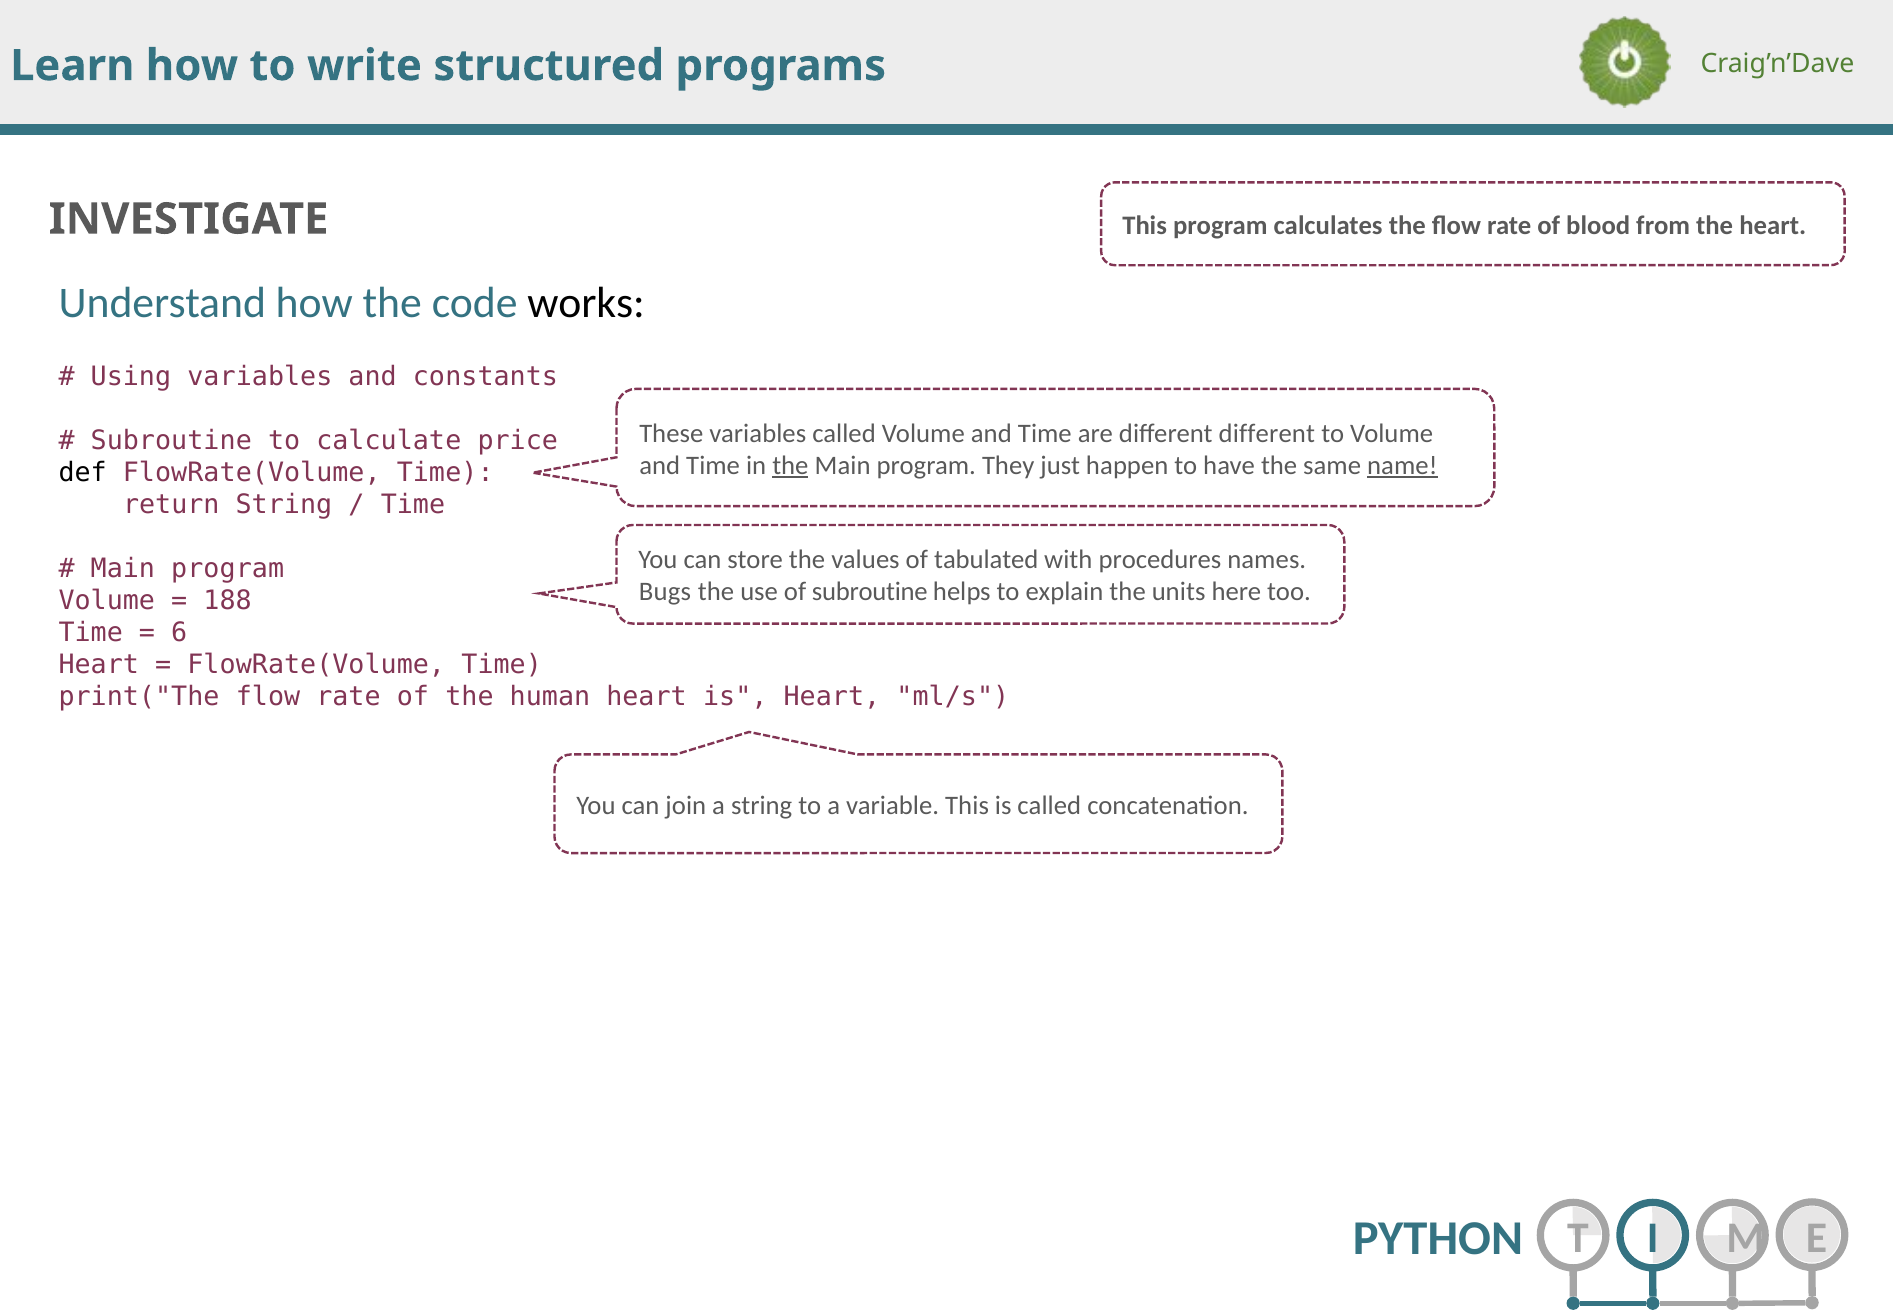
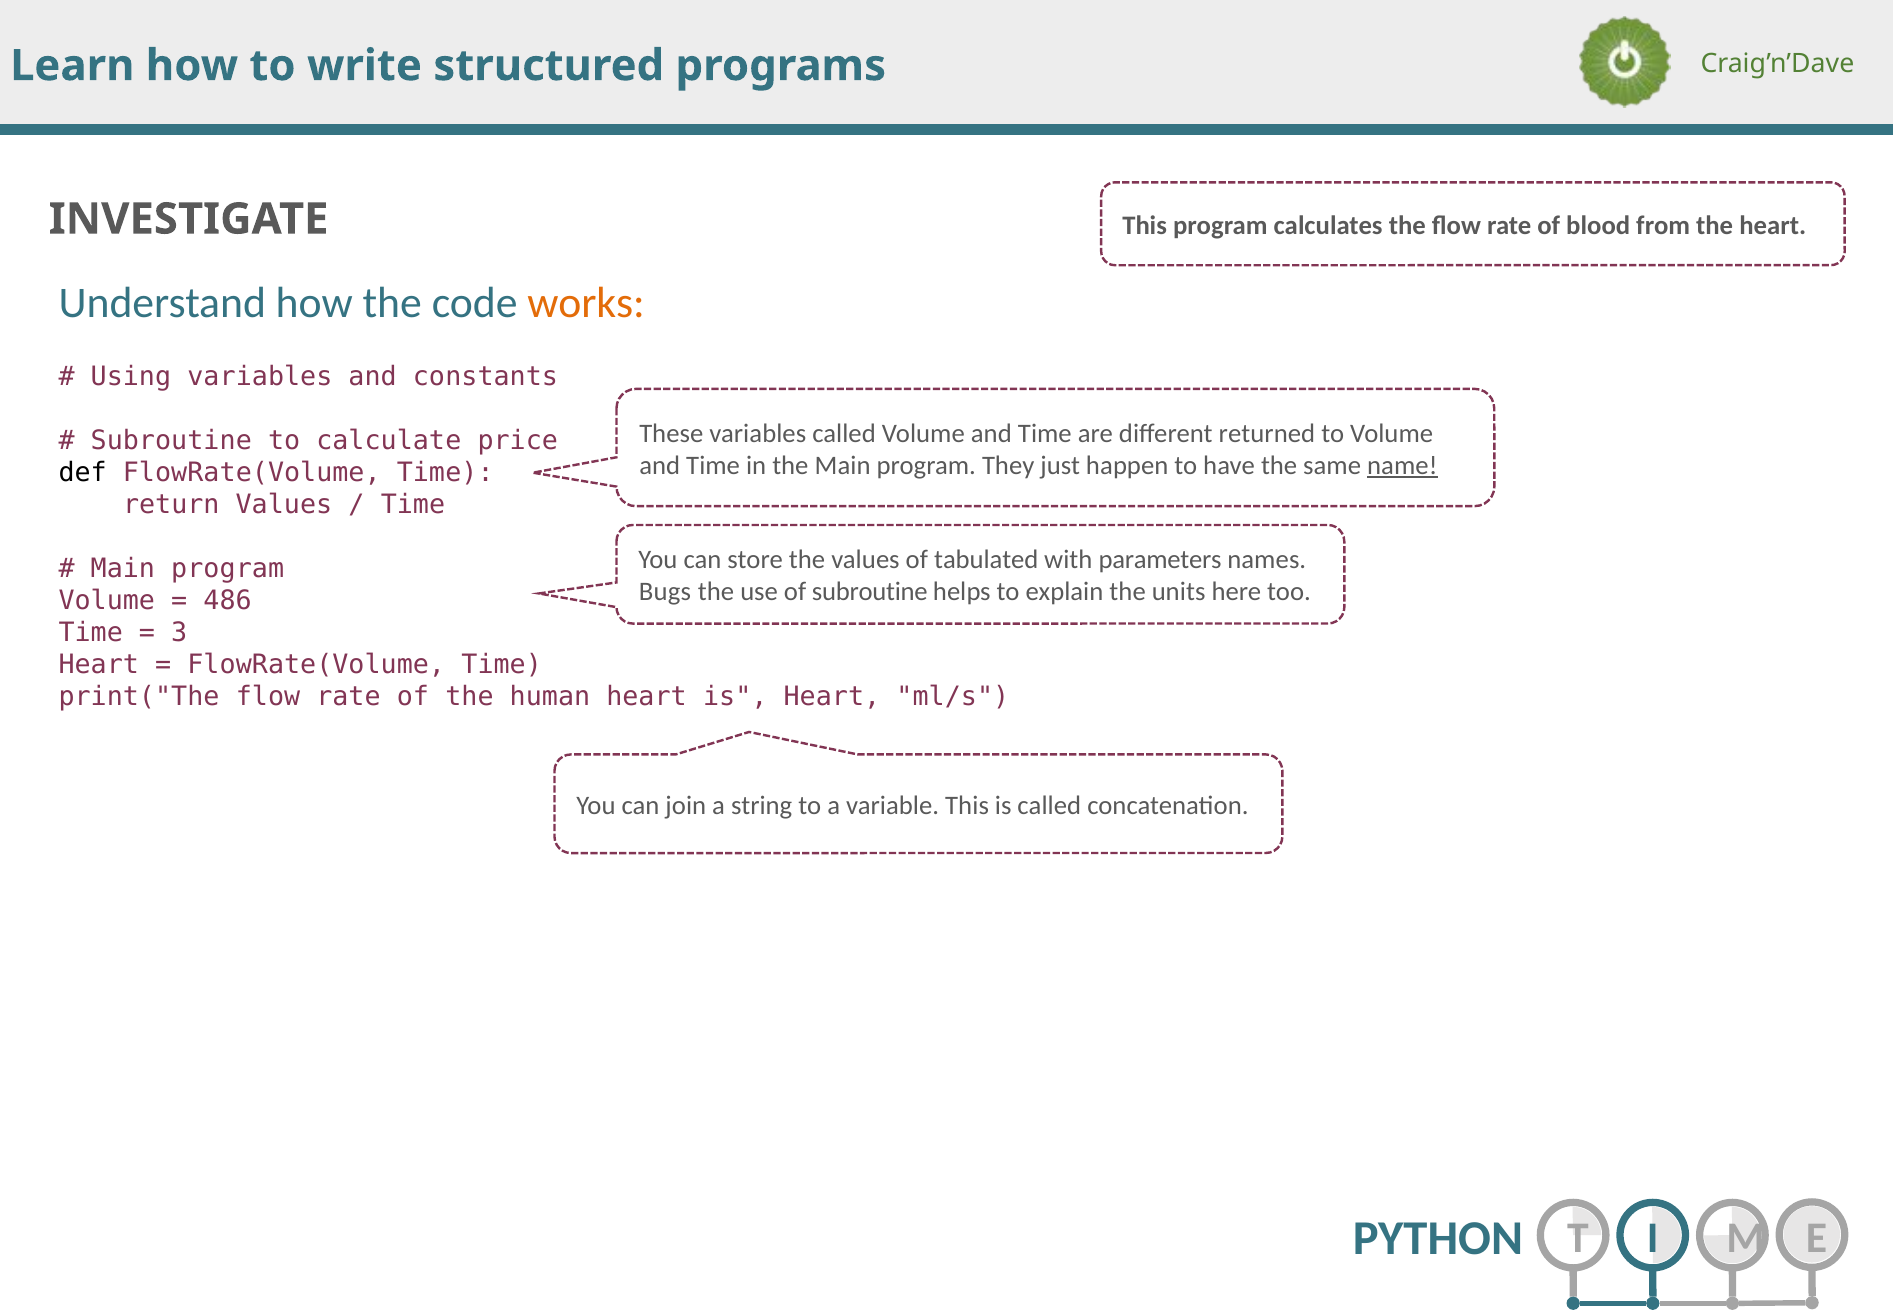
works colour: black -> orange (586, 303)
different different: different -> returned (1267, 433)
the underline: present -> none (790, 466)
return String: String -> Values (284, 505)
procedures: procedures -> parameters (1160, 560)
188: 188 -> 486 (228, 601)
6: 6 -> 3 (179, 633)
